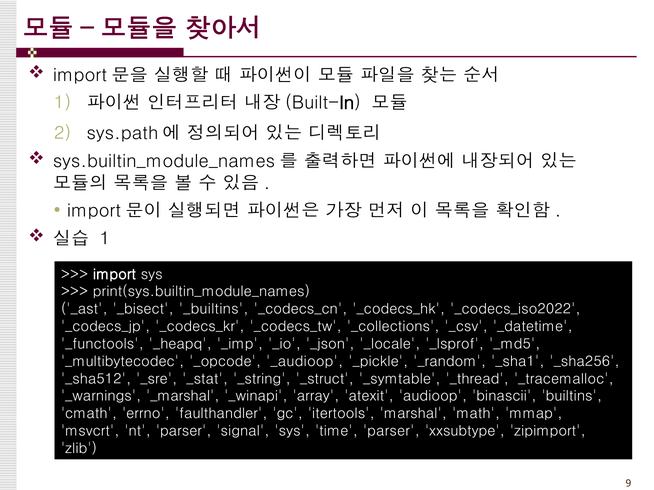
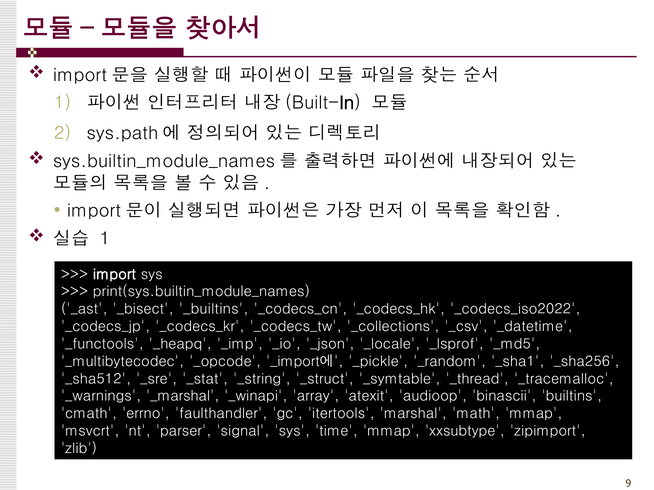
_audioop: _audioop -> _import에 (305, 362)
time parser: parser -> mmap (392, 431)
